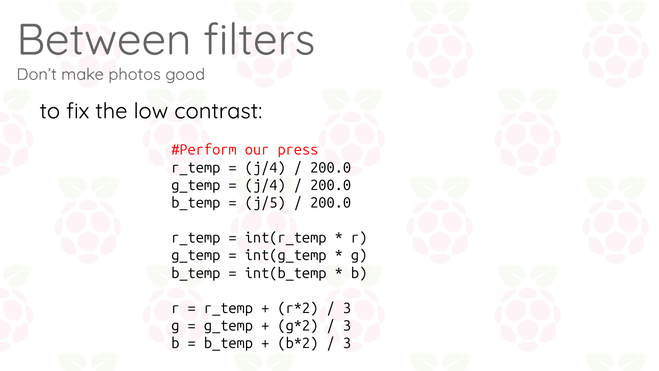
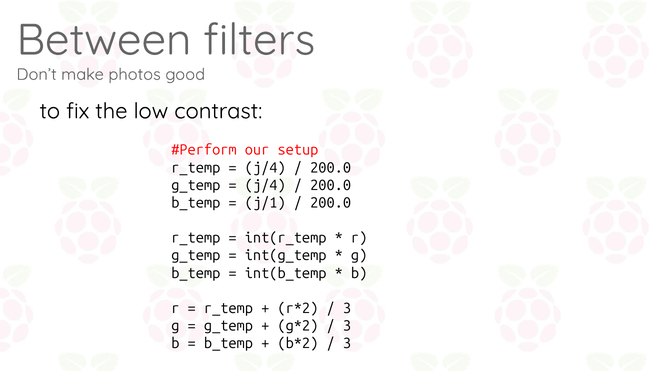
press: press -> setup (298, 150)
j/5: j/5 -> j/1 (265, 203)
